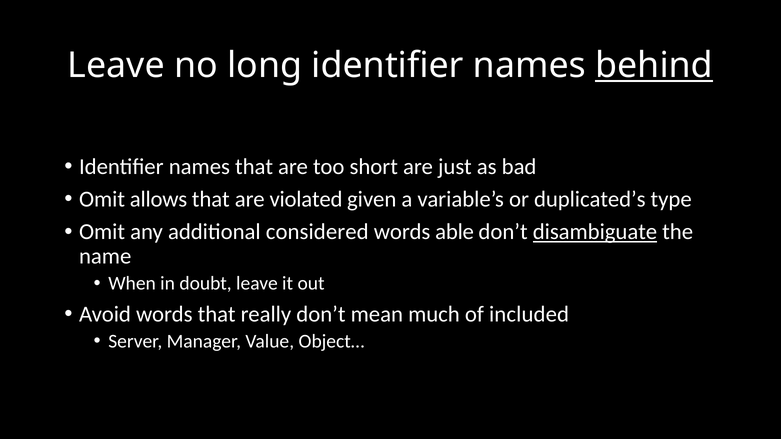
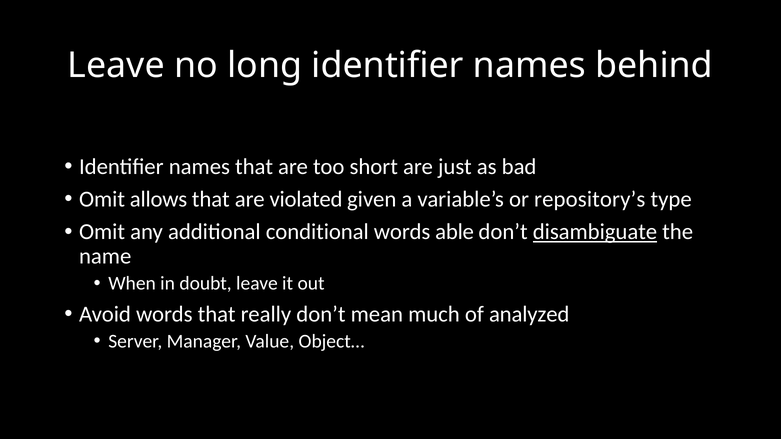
behind underline: present -> none (654, 66)
duplicated’s: duplicated’s -> repository’s (590, 199)
considered: considered -> conditional (317, 232)
included: included -> analyzed (529, 314)
